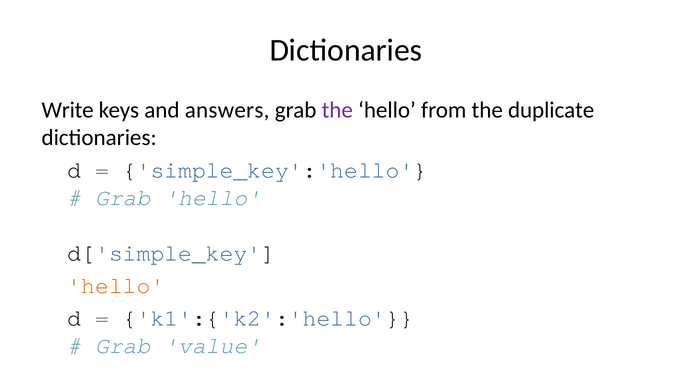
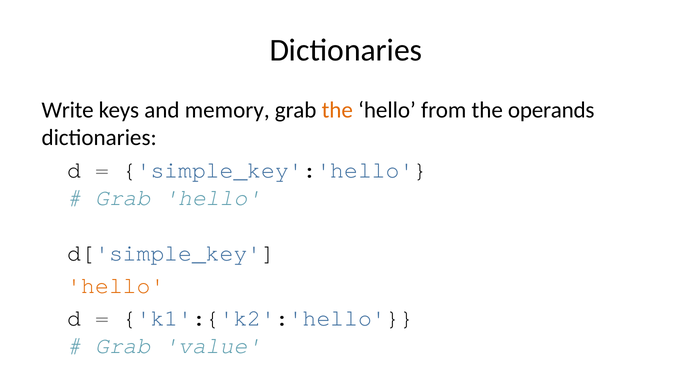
answers: answers -> memory (227, 110)
the colour: purple -> orange (337, 110)
duplicate: duplicate -> operands (551, 110)
